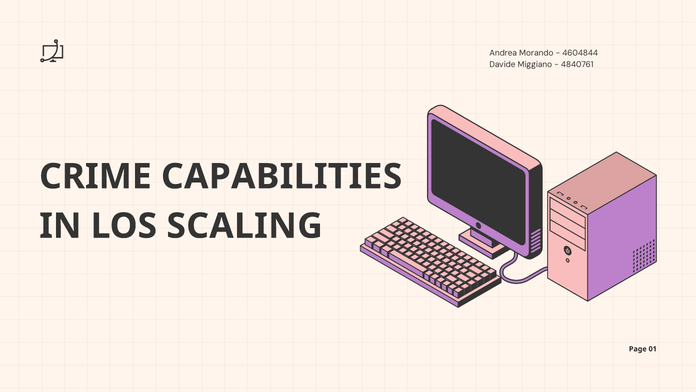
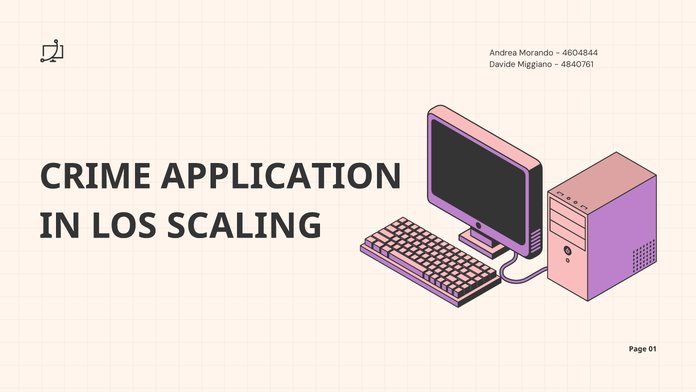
CAPABILITIES: CAPABILITIES -> APPLICATION (282, 176)
